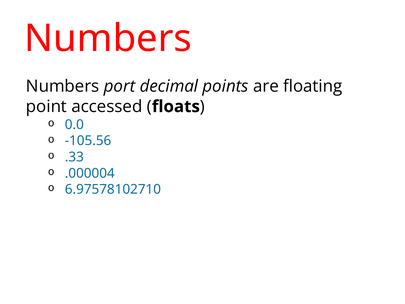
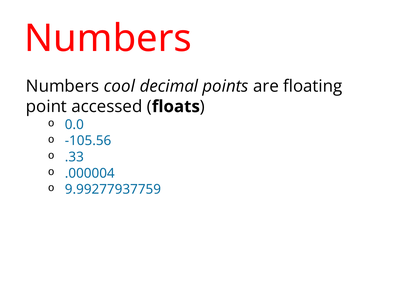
port: port -> cool (119, 86)
6.97578102710: 6.97578102710 -> 9.99277937759 (113, 189)
